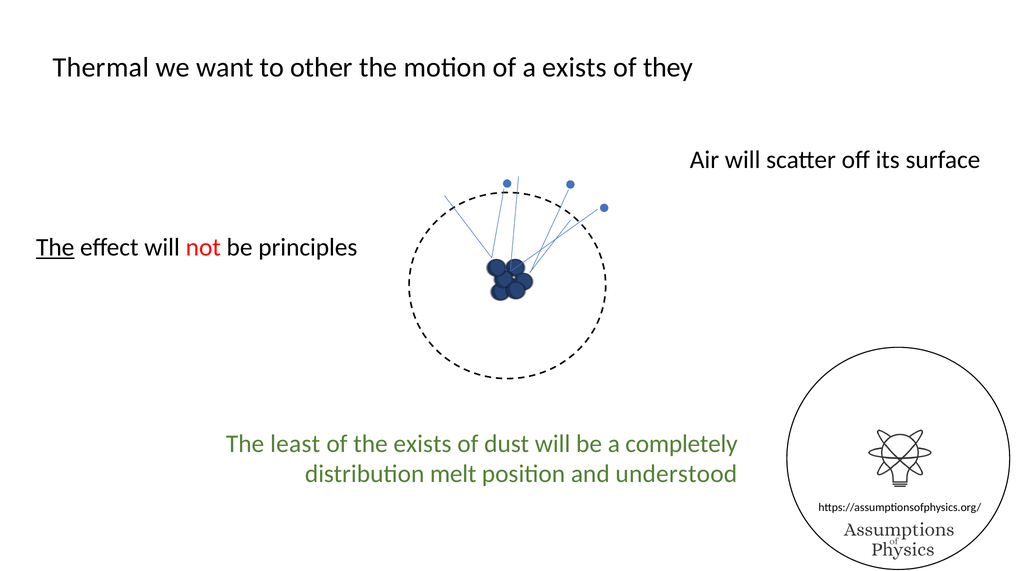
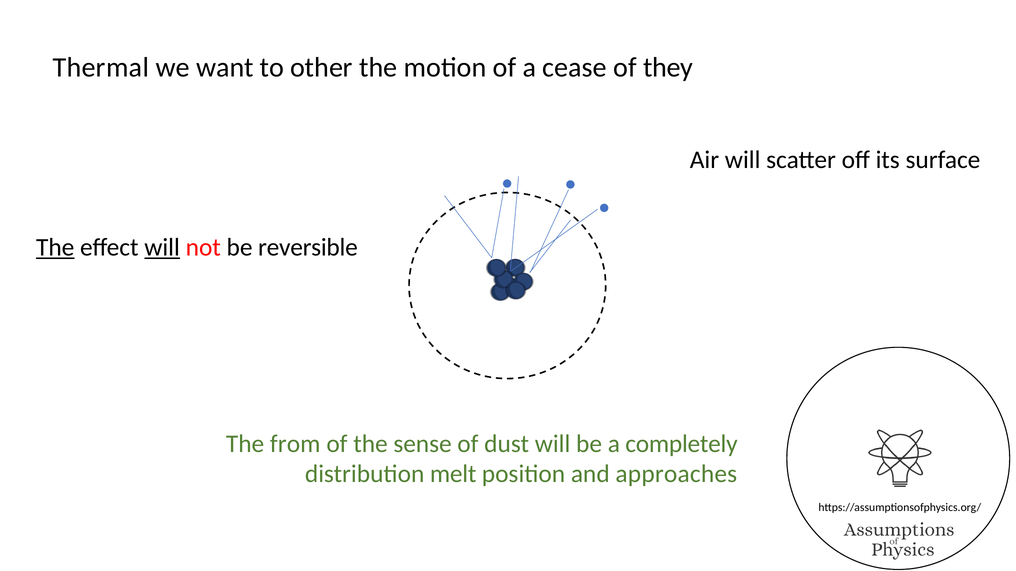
a exists: exists -> cease (575, 68)
will underline: none -> present (162, 247)
principles: principles -> reversible (308, 247)
least: least -> from (295, 444)
the exists: exists -> sense (423, 444)
understood: understood -> approaches (676, 475)
